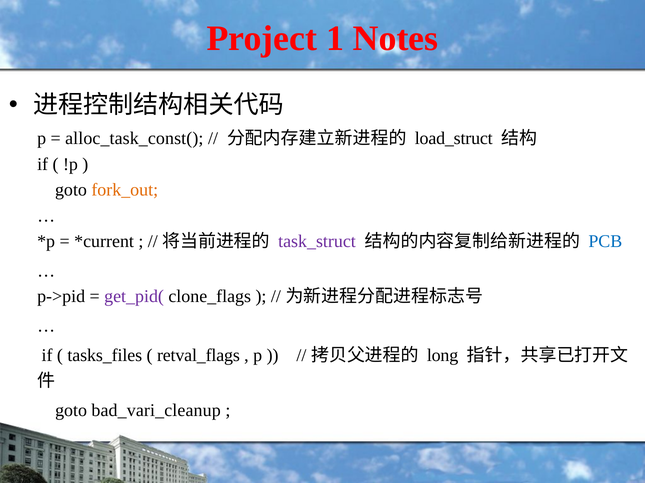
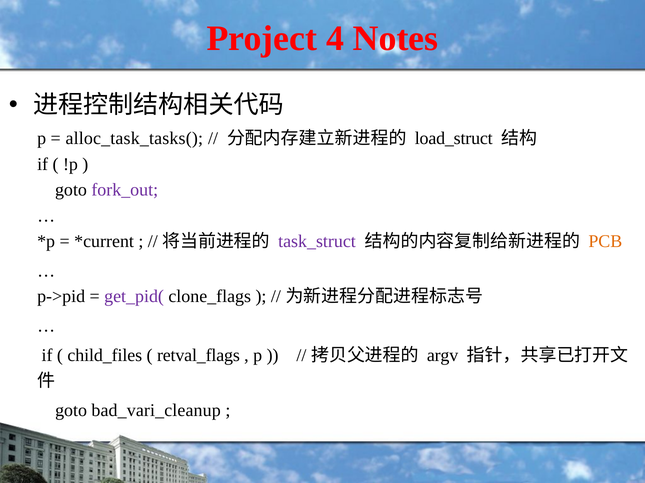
1: 1 -> 4 (335, 39)
alloc_task_const(: alloc_task_const( -> alloc_task_tasks( (134, 139)
fork_out colour: orange -> purple (125, 190)
PCB colour: blue -> orange (605, 242)
tasks_files: tasks_files -> child_files (105, 356)
long: long -> argv (443, 356)
